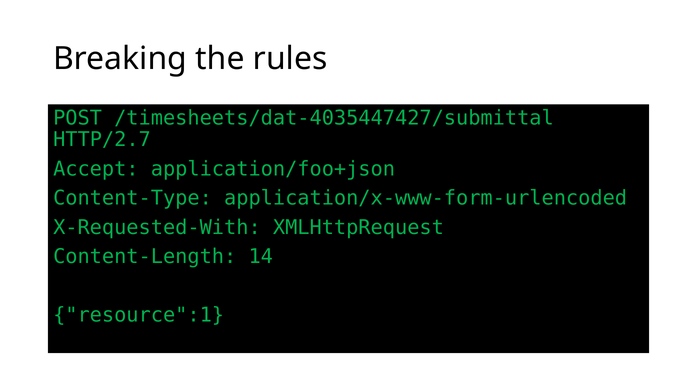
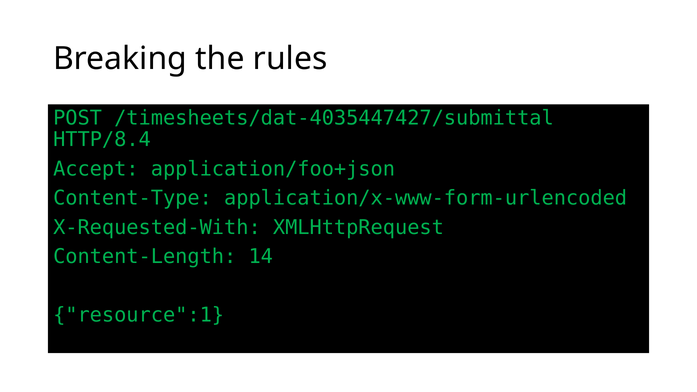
HTTP/2.7: HTTP/2.7 -> HTTP/8.4 (102, 140)
